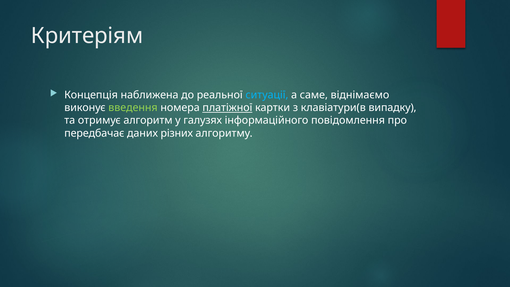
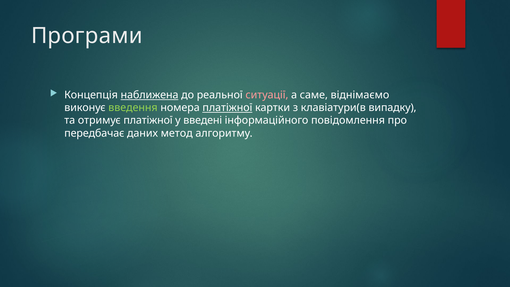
Критеріям: Критеріям -> Програми (87, 36)
наближена underline: none -> present (150, 95)
ситуації colour: light blue -> pink (267, 95)
отримує алгоритм: алгоритм -> платіжної (148, 120)
галузях: галузях -> введені (203, 120)
різних: різних -> метод (177, 133)
